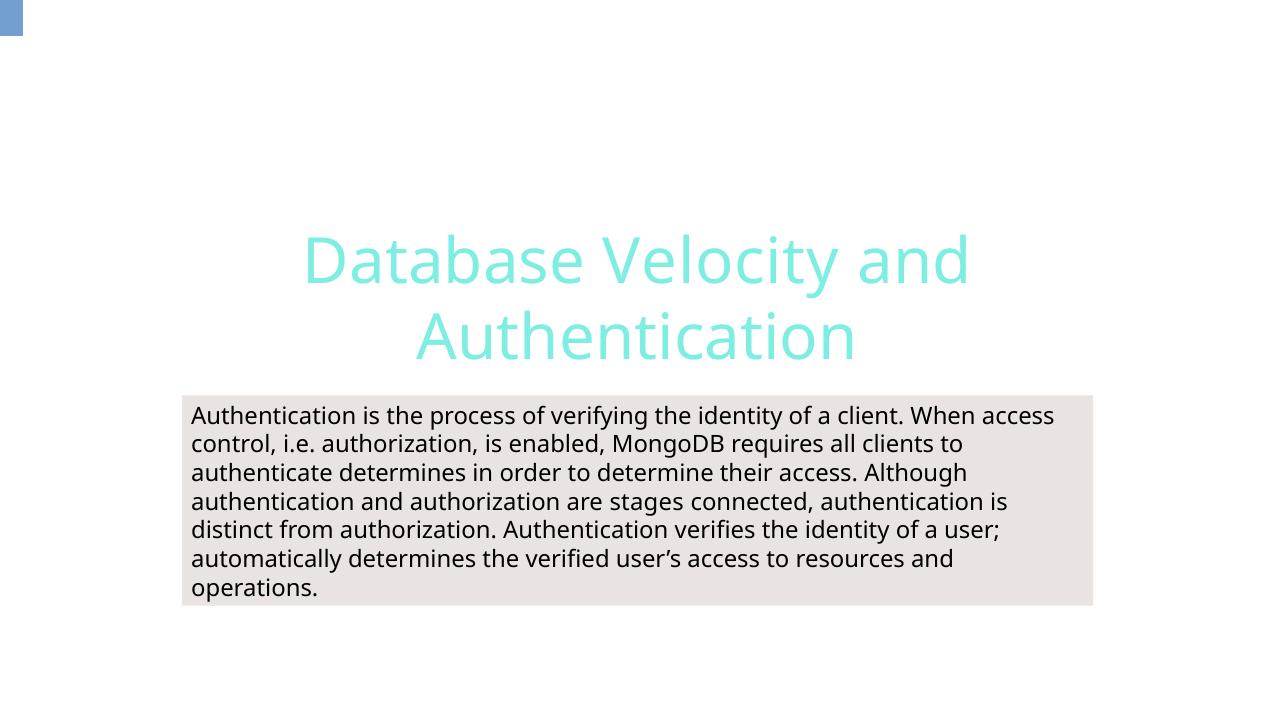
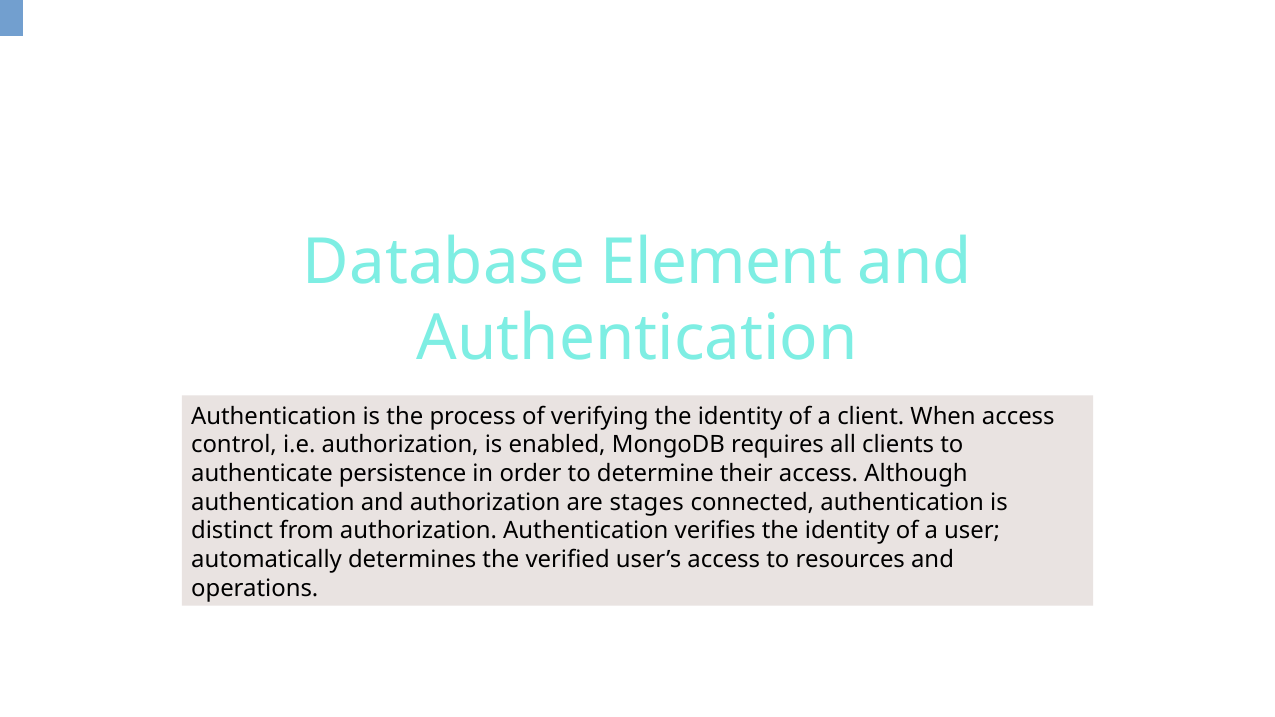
Velocity: Velocity -> Element (722, 263)
authenticate determines: determines -> persistence (403, 474)
